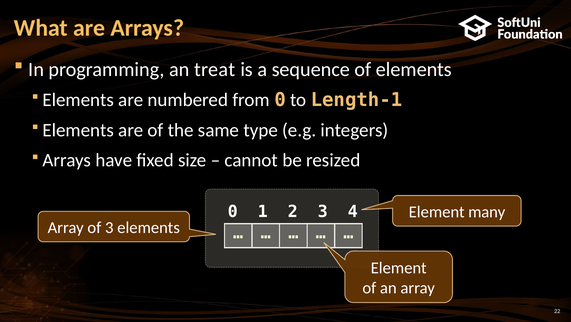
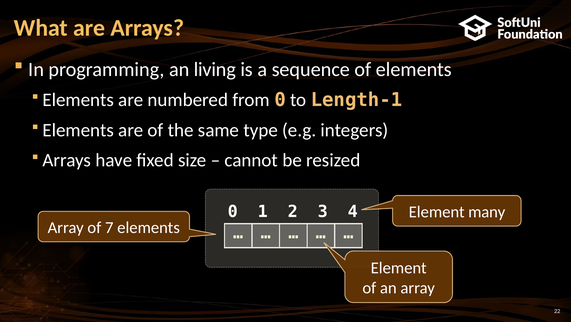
treat: treat -> living (215, 69)
of 3: 3 -> 7 (109, 227)
